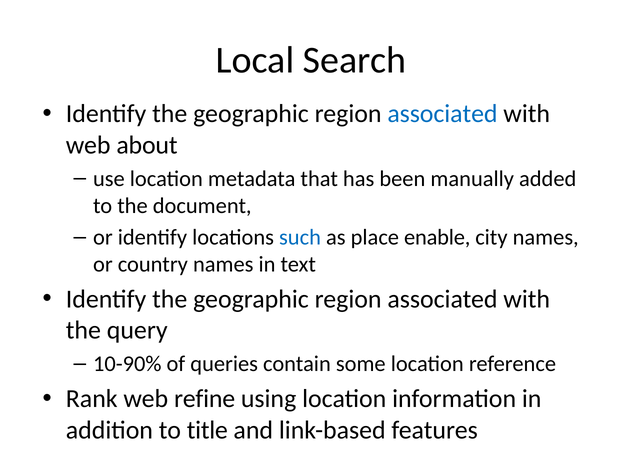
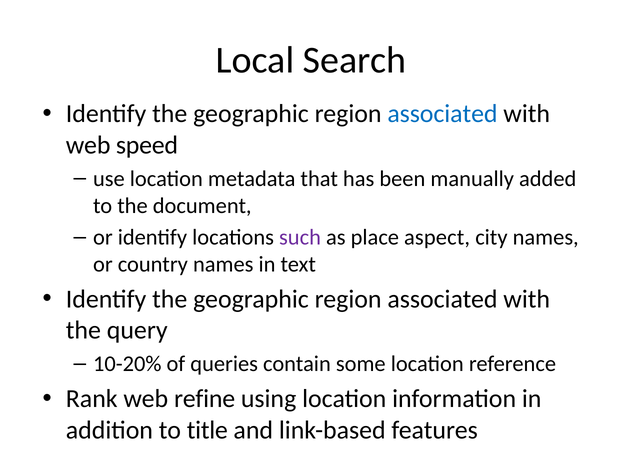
about: about -> speed (147, 145)
such colour: blue -> purple (300, 237)
enable: enable -> aspect (437, 237)
10-90%: 10-90% -> 10-20% (127, 364)
